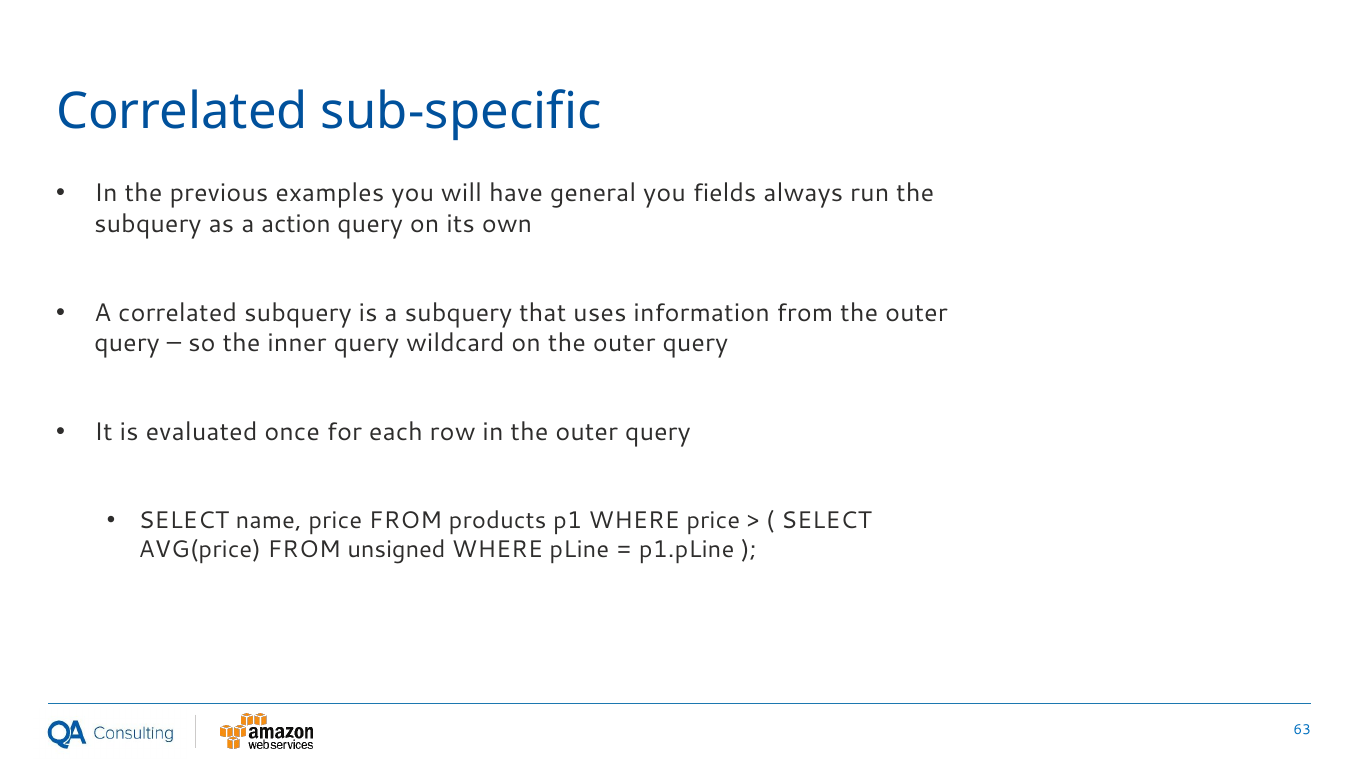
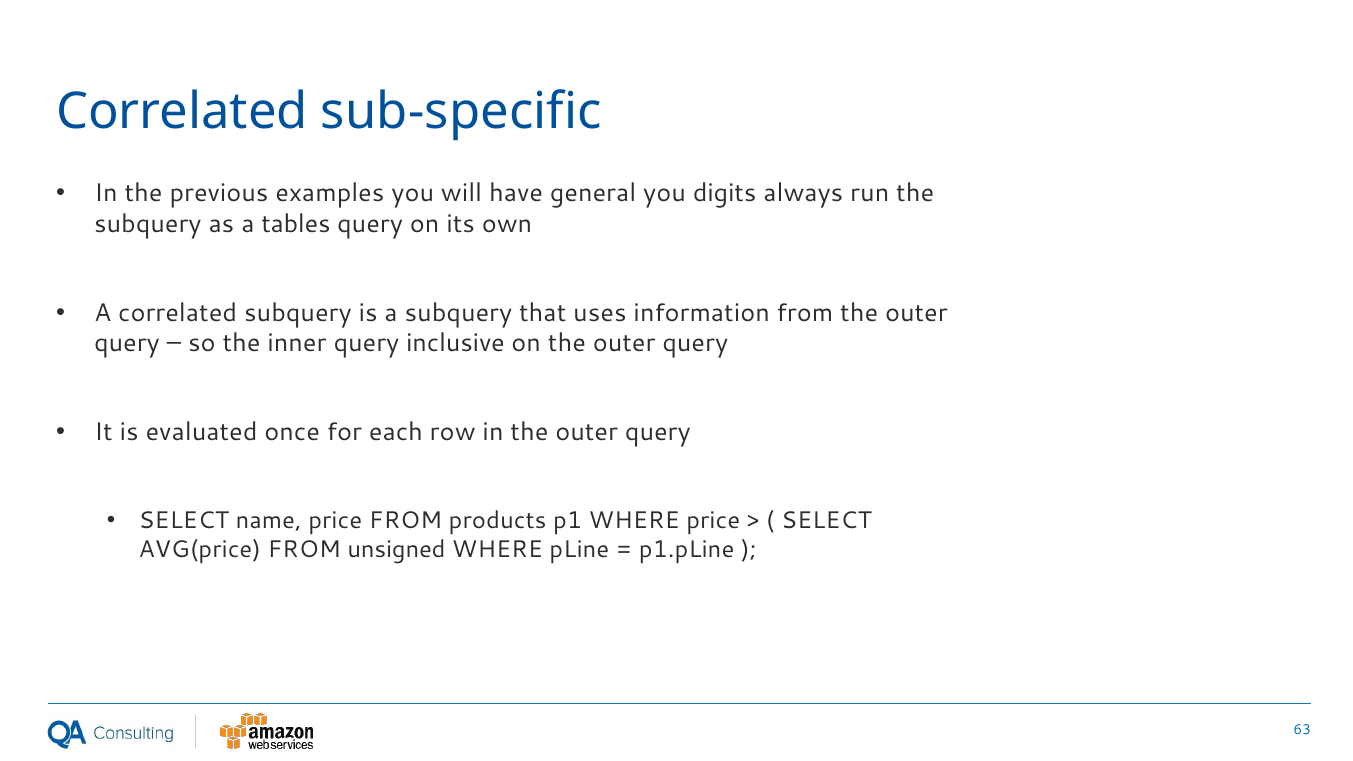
fields: fields -> digits (725, 193)
action: action -> tables (296, 224)
wildcard: wildcard -> inclusive (455, 343)
